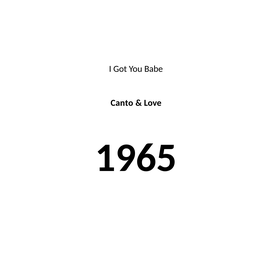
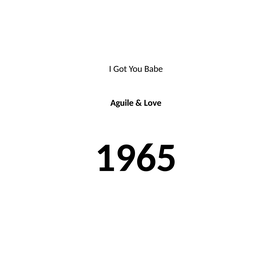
Canto: Canto -> Aguile (122, 103)
